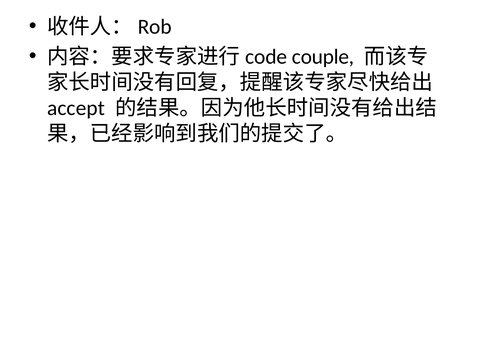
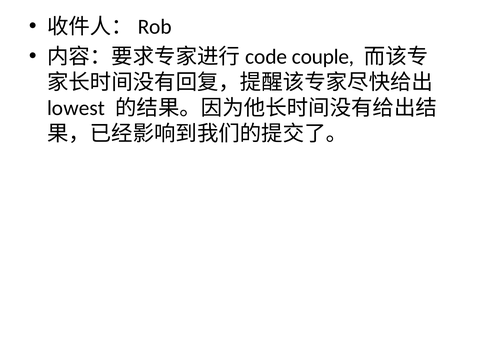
accept: accept -> lowest (76, 108)
